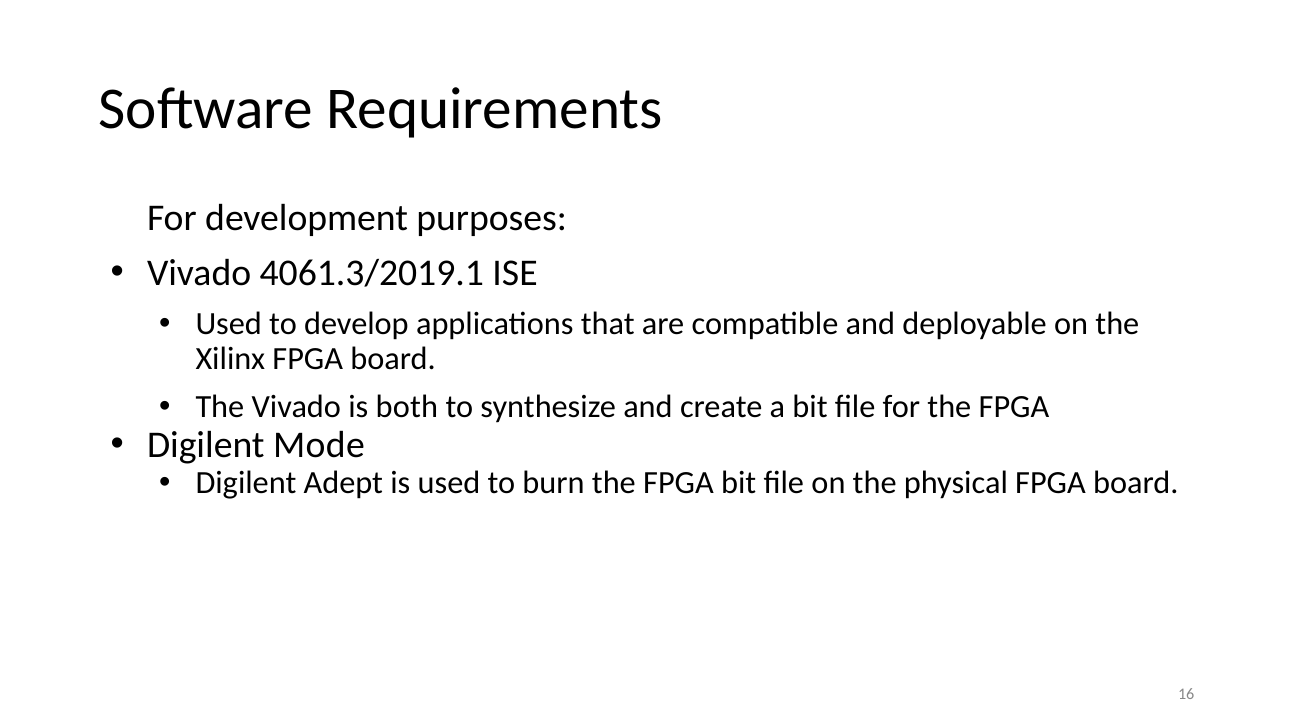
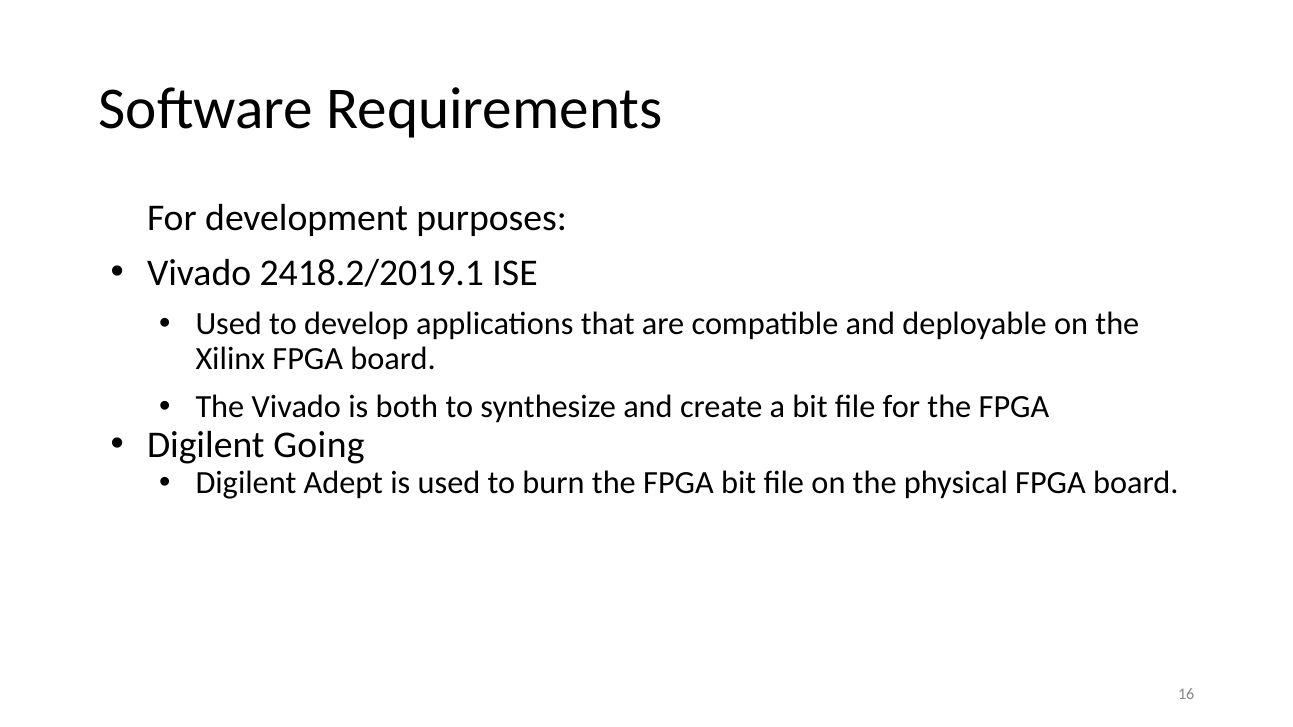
4061.3/2019.1: 4061.3/2019.1 -> 2418.2/2019.1 (372, 273)
Mode: Mode -> Going (319, 445)
